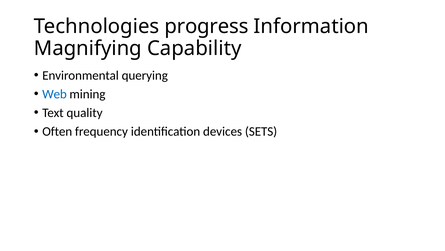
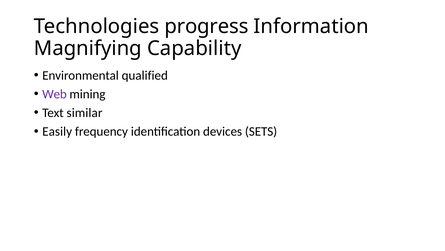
querying: querying -> qualified (145, 75)
Web colour: blue -> purple (54, 94)
quality: quality -> similar (85, 113)
Often: Often -> Easily (57, 131)
